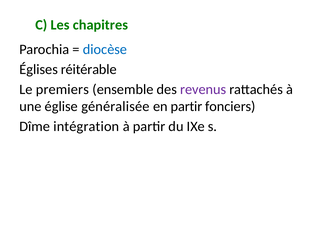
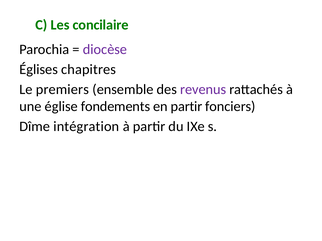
chapitres: chapitres -> concilaire (101, 25)
diocèse colour: blue -> purple (105, 49)
réitérable: réitérable -> chapitres (89, 69)
généralisée: généralisée -> fondements (116, 107)
